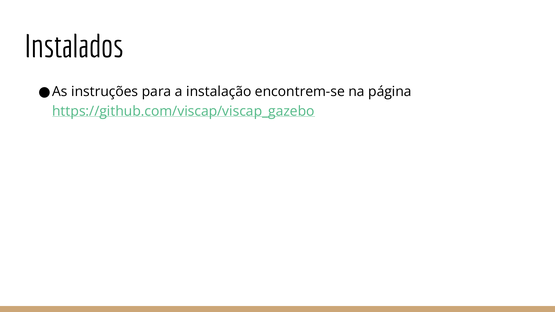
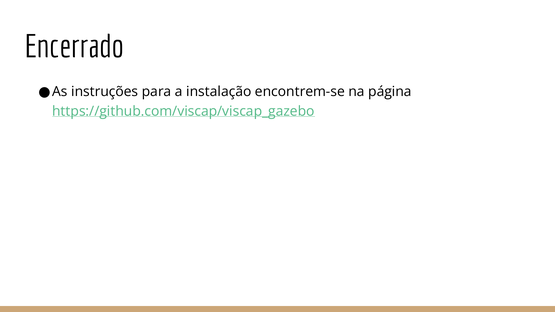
Instalados: Instalados -> Encerrado (74, 47)
